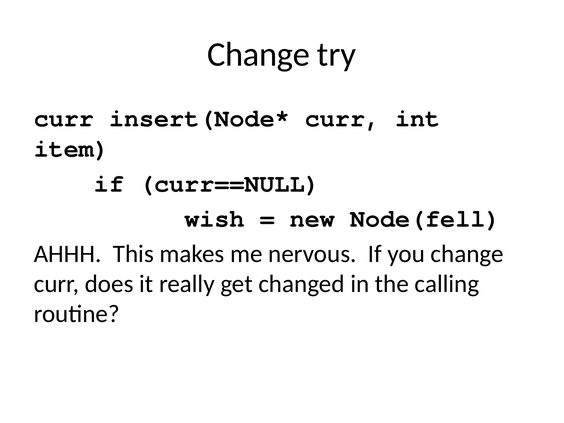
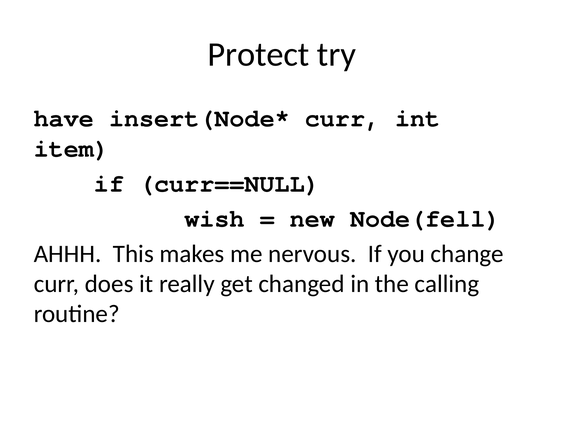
Change: Change -> Protect (258, 55)
curr: curr -> have (64, 118)
